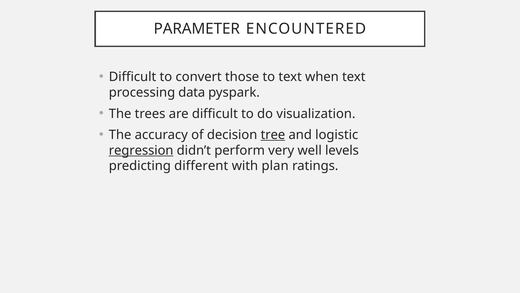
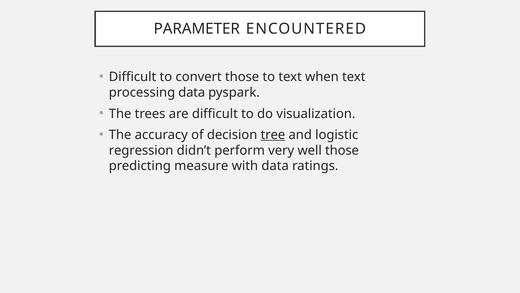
regression underline: present -> none (141, 150)
well levels: levels -> those (342, 150)
different: different -> measure (201, 166)
with plan: plan -> data (275, 166)
